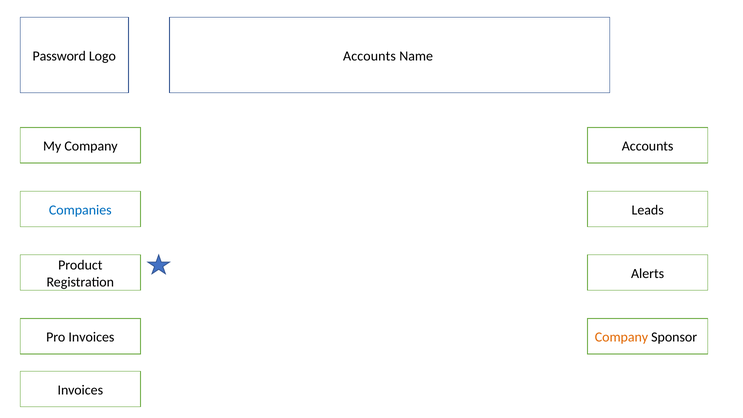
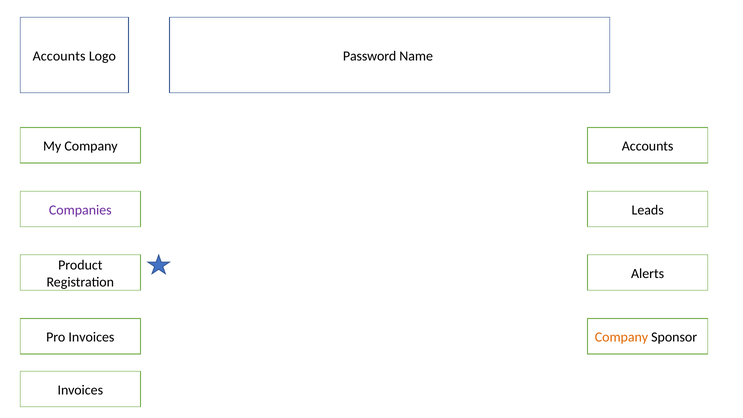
Password: Password -> Accounts (59, 56)
Logo Accounts: Accounts -> Password (370, 56)
Companies colour: blue -> purple (80, 210)
